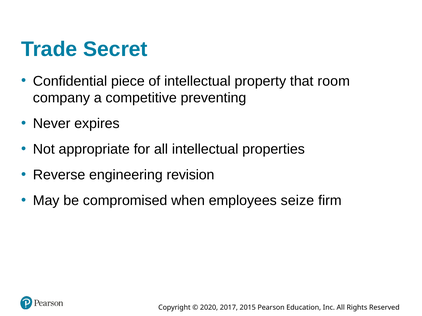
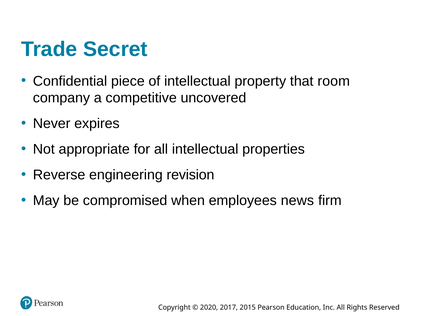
preventing: preventing -> uncovered (213, 98)
seize: seize -> news (297, 201)
